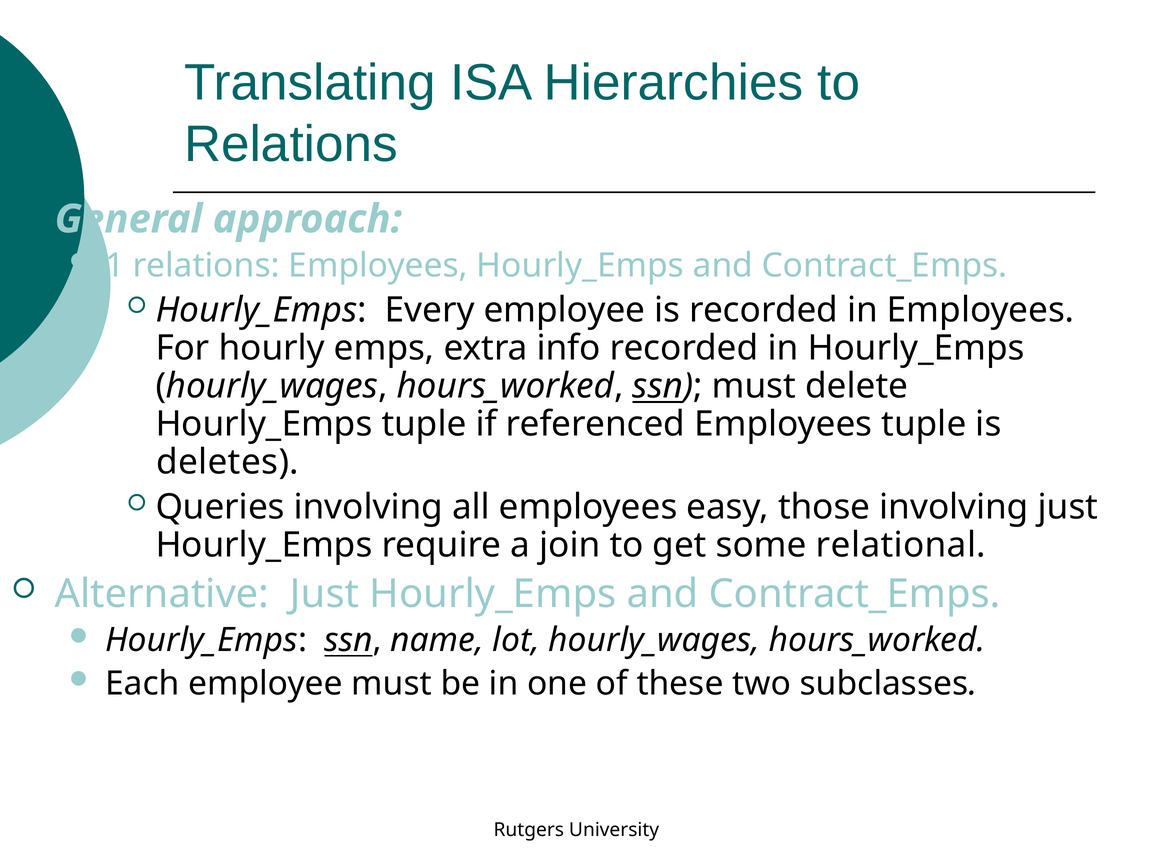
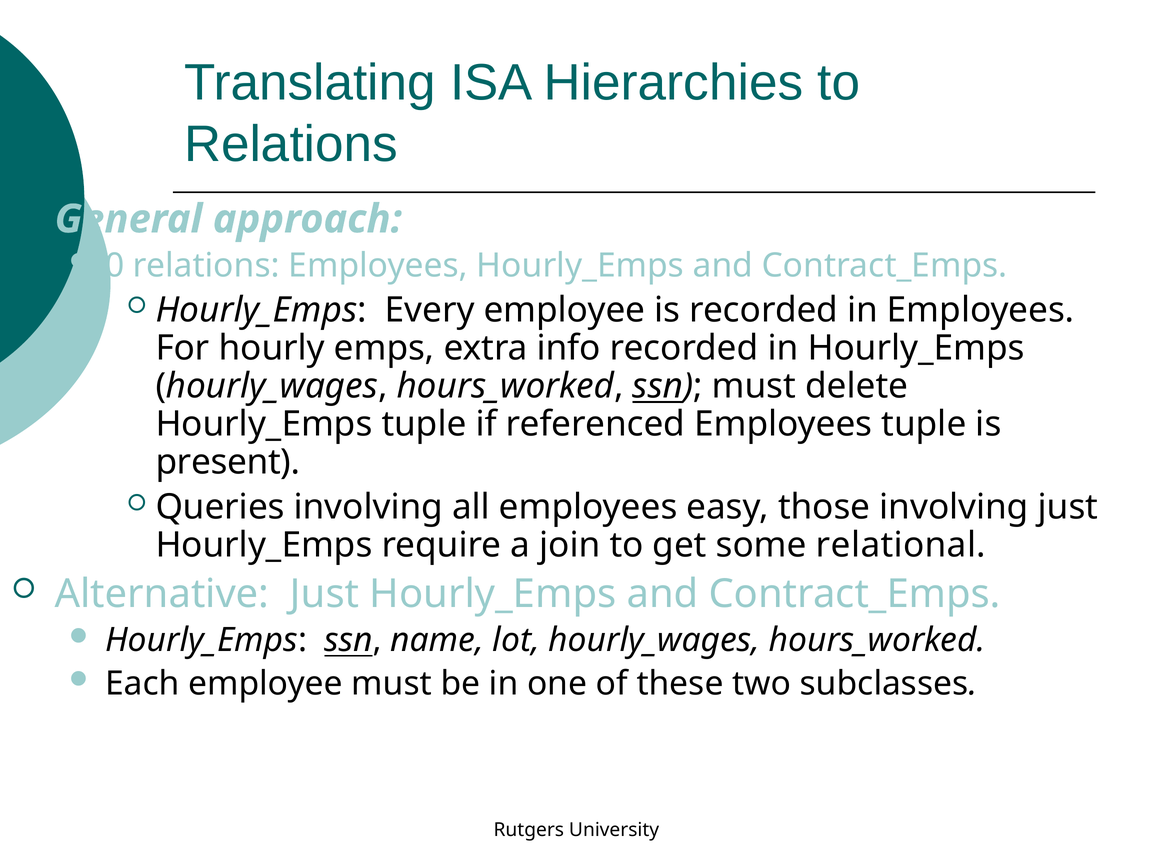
1: 1 -> 0 (115, 266)
deletes: deletes -> present (228, 462)
